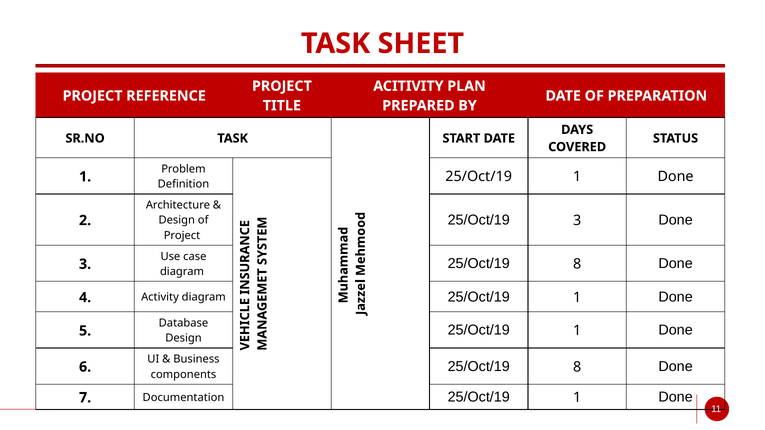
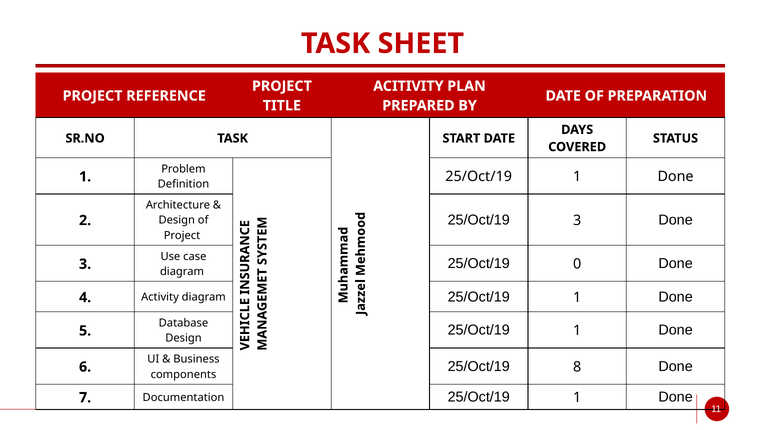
8: 8 -> 0 (577, 264)
